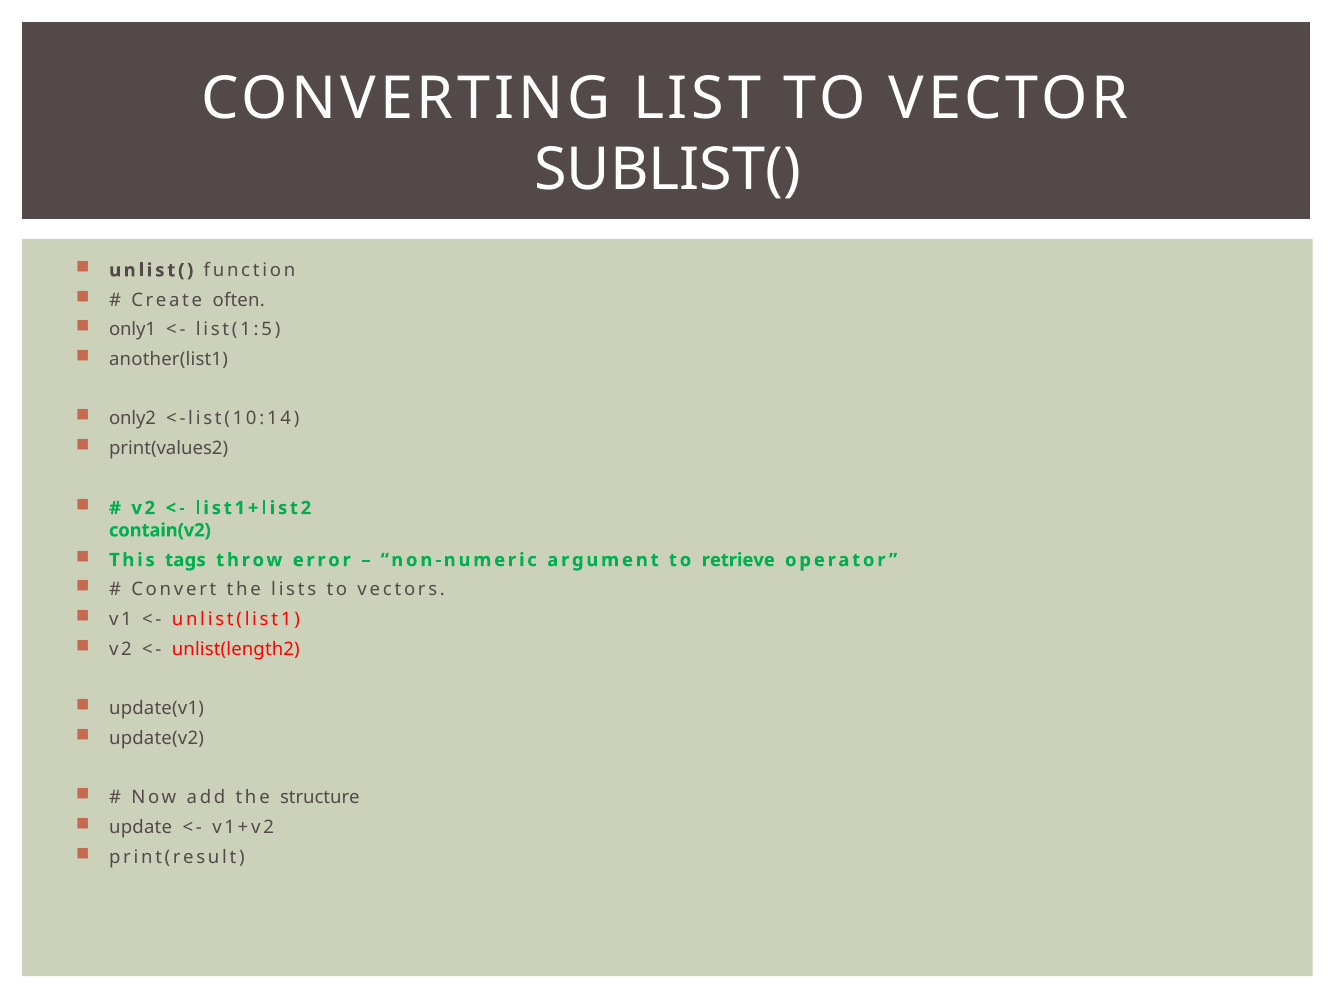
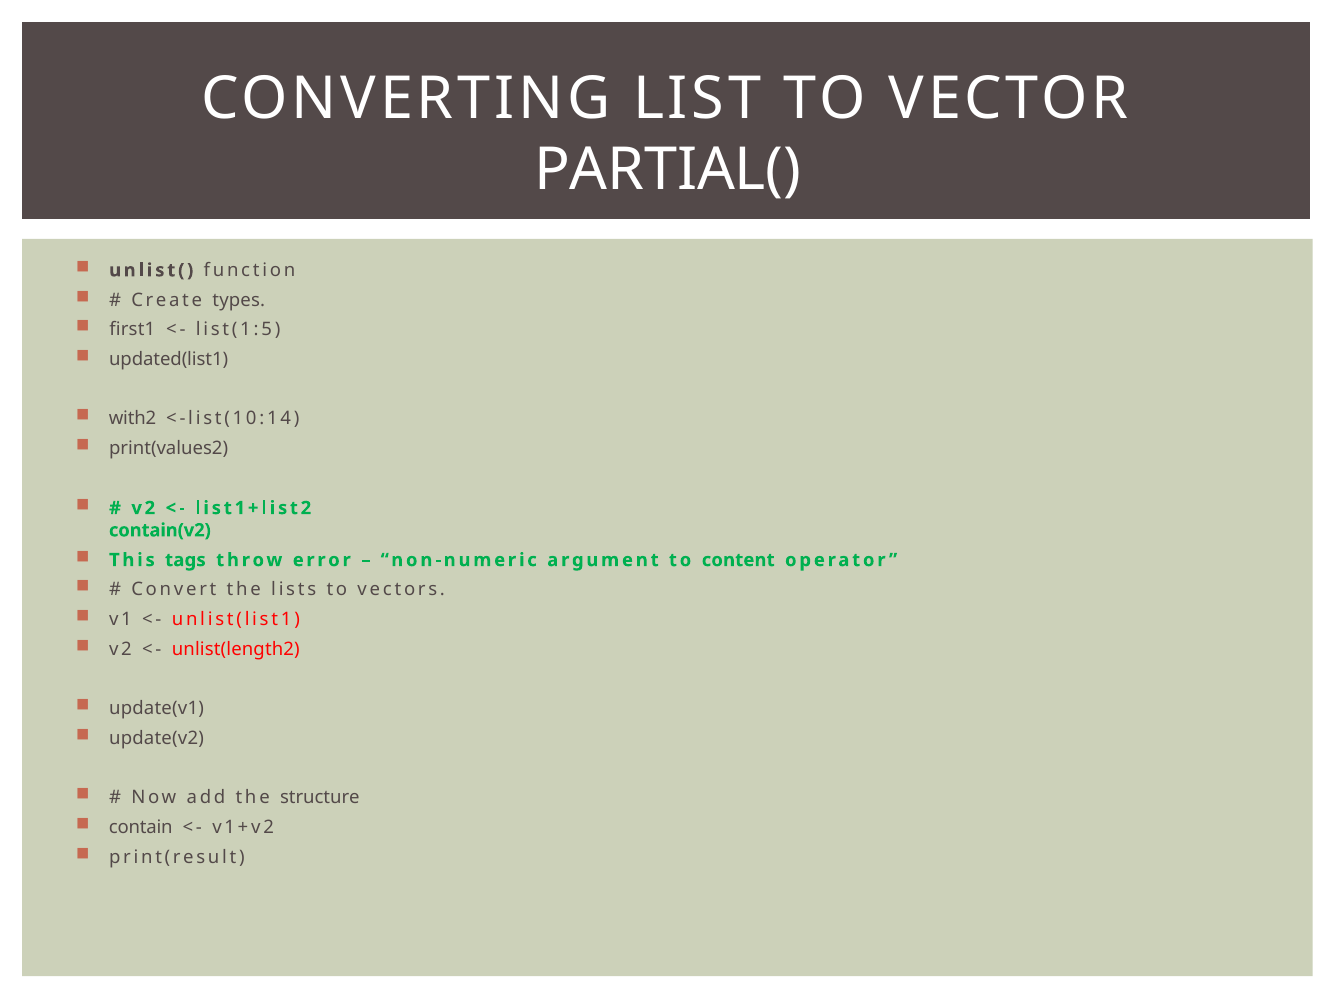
SUBLIST(: SUBLIST( -> PARTIAL( (668, 170)
often: often -> types (239, 300)
only1: only1 -> first1 (132, 330)
another(list1: another(list1 -> updated(list1 (169, 359)
only2: only2 -> with2 (133, 419)
retrieve: retrieve -> content (738, 560)
update: update -> contain (141, 828)
